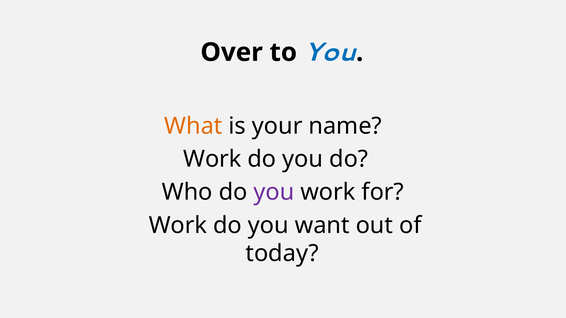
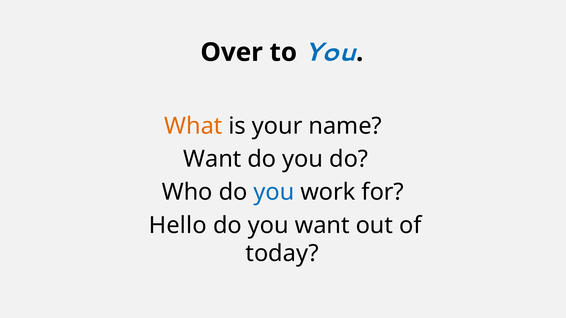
Work: Work -> Want (212, 159)
you colour: purple -> blue (274, 192)
Work: Work -> Hello (178, 226)
